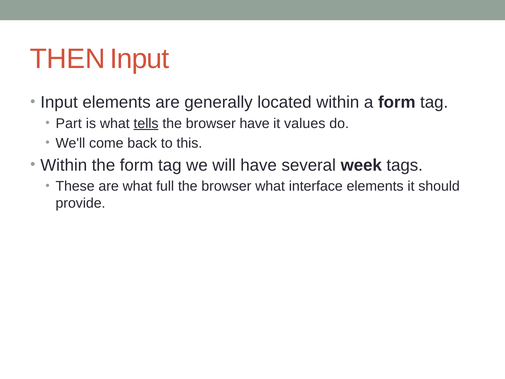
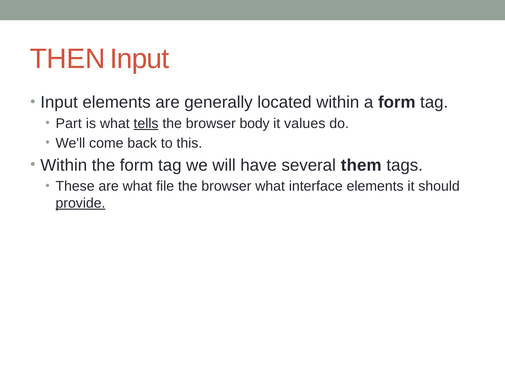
browser have: have -> body (255, 123)
week: week -> them (361, 165)
full: full -> file (165, 186)
provide underline: none -> present (80, 203)
